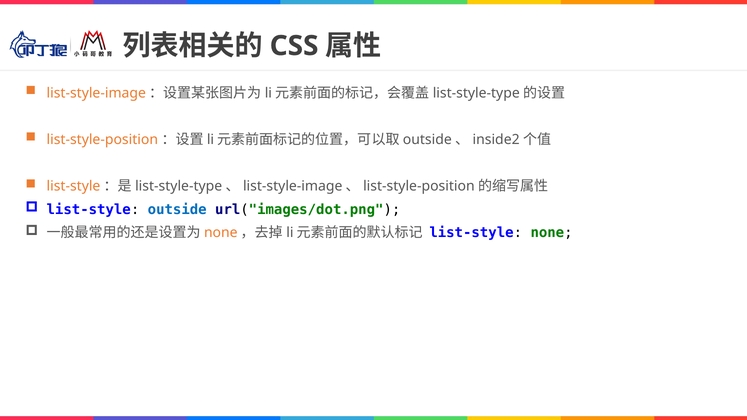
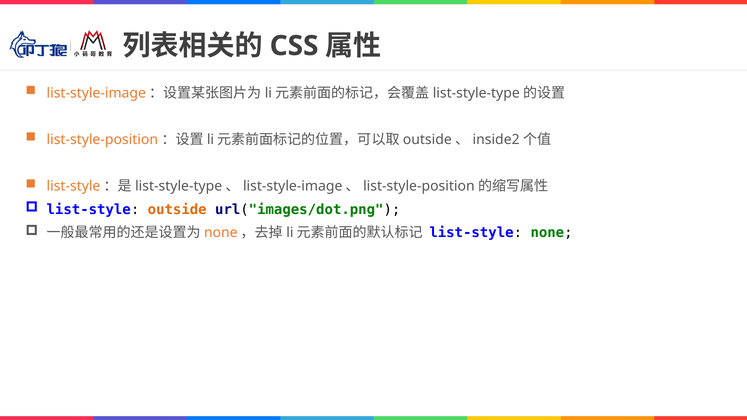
outside colour: blue -> orange (177, 210)
